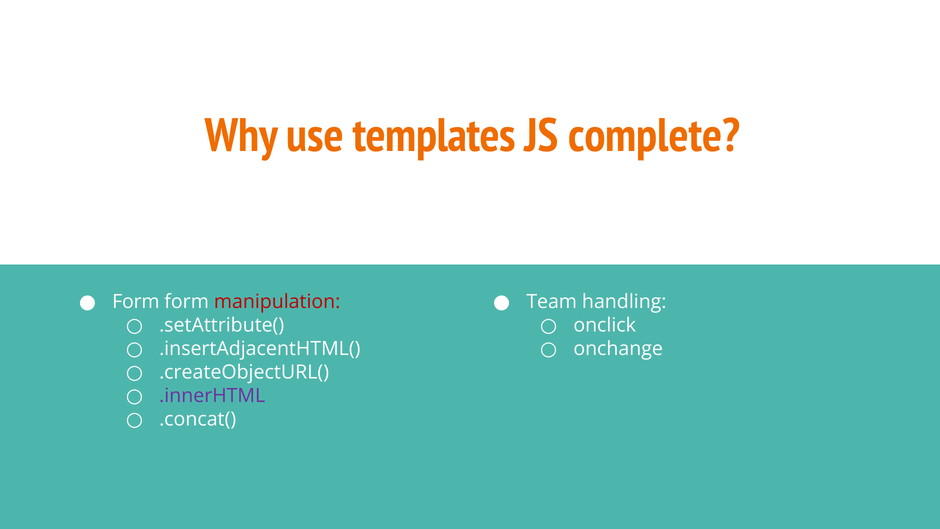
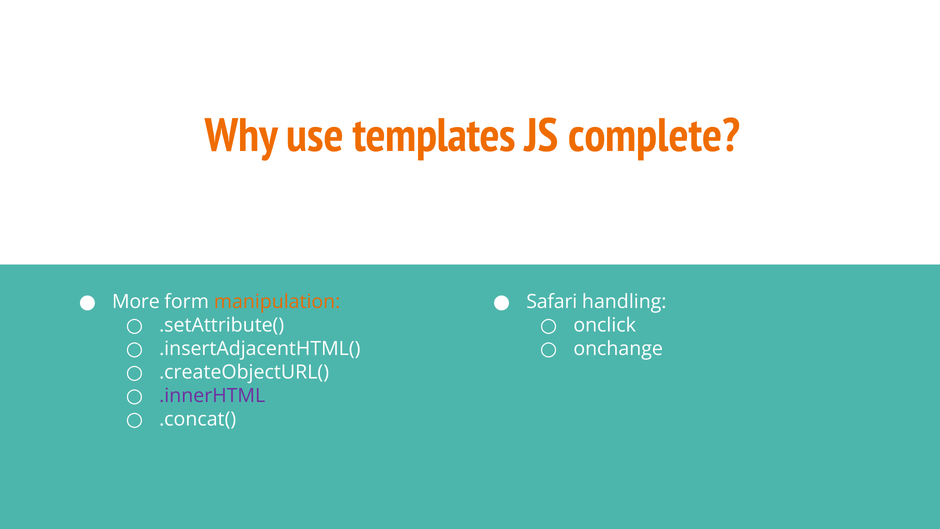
Form: Form -> More (136, 302)
manipulation colour: red -> orange (277, 302)
Team: Team -> Safari (552, 302)
